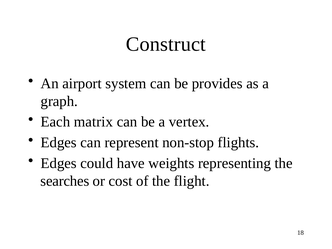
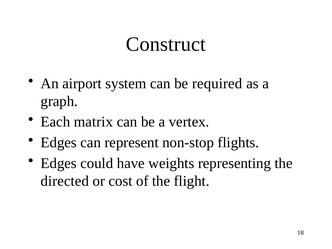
provides: provides -> required (217, 83)
searches: searches -> directed (65, 181)
